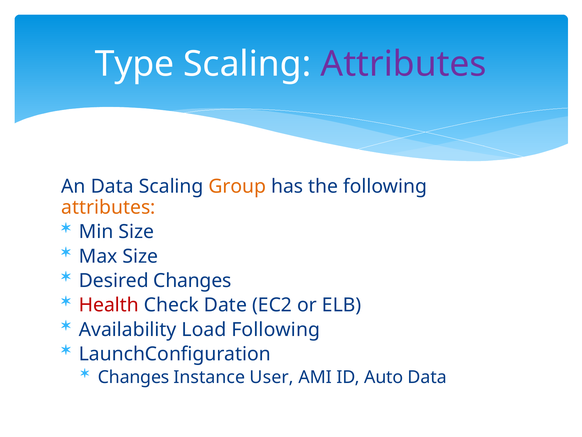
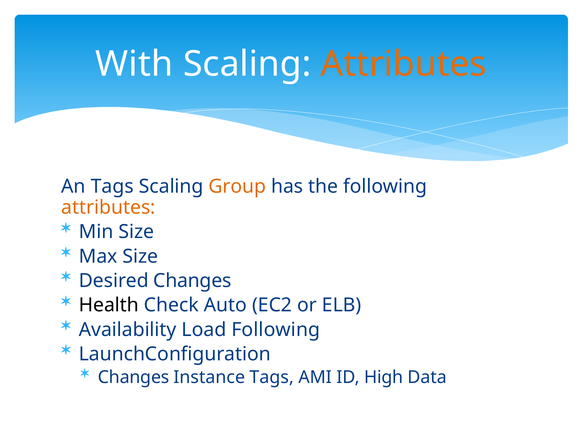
Type: Type -> With (134, 64)
Attributes colour: purple -> orange (404, 64)
An Data: Data -> Tags (112, 186)
Health colour: red -> black (109, 305)
Date: Date -> Auto (225, 305)
Instance User: User -> Tags (272, 377)
Auto: Auto -> High (384, 377)
